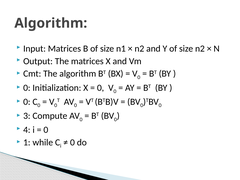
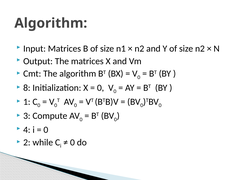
0: 0 -> 8 (27, 88)
0: 0 -> 1 (27, 102)
1: 1 -> 2 (27, 142)
